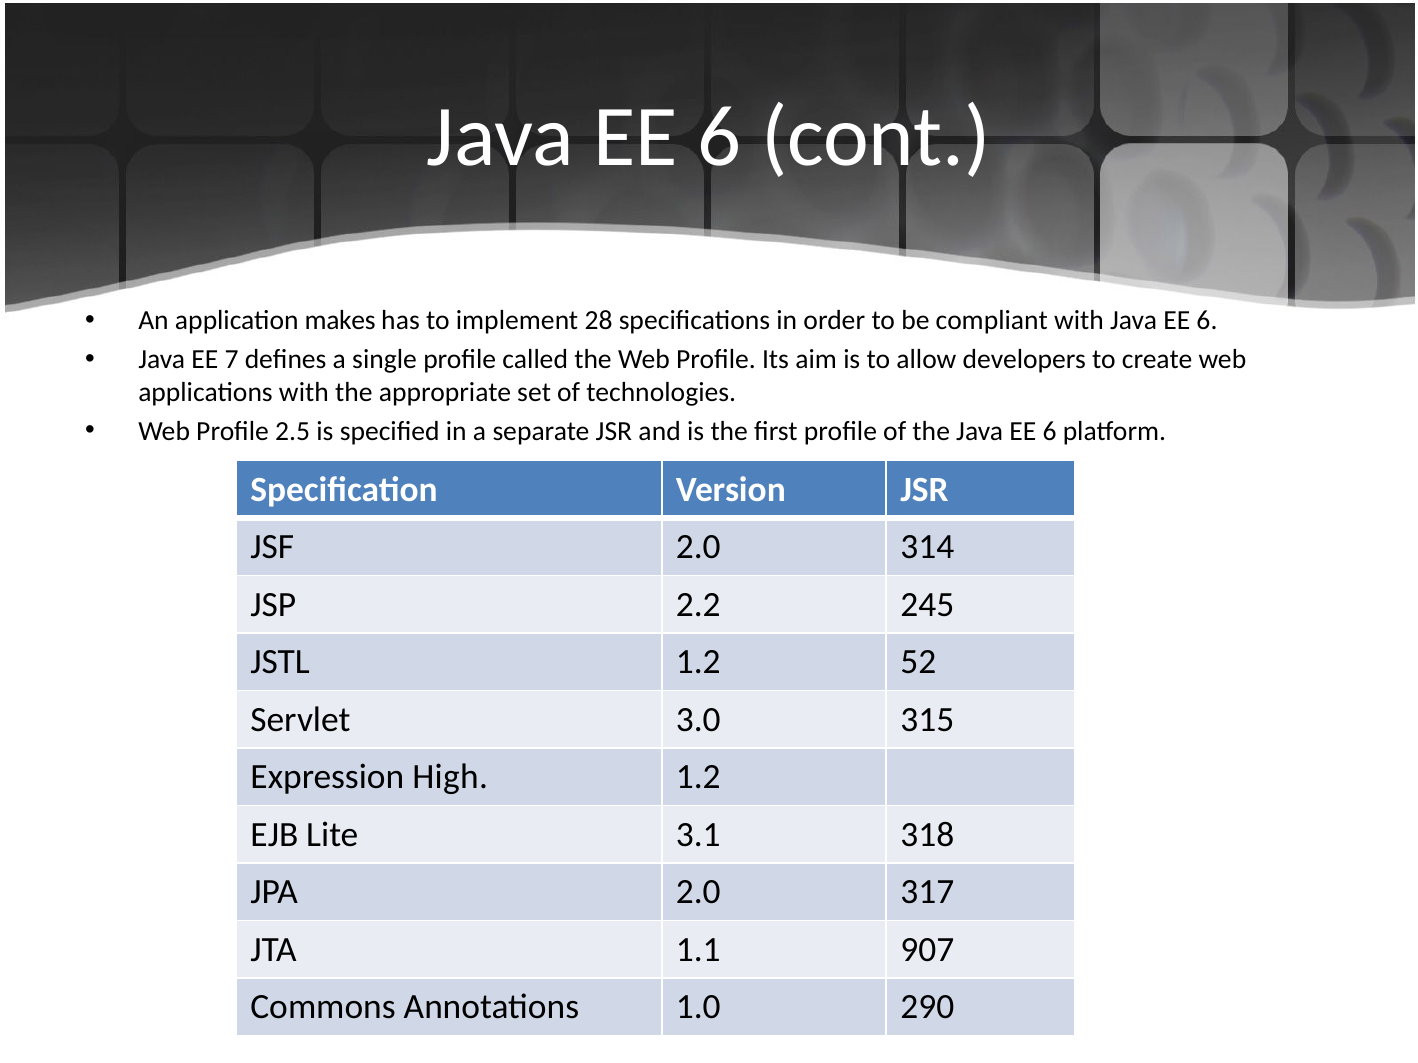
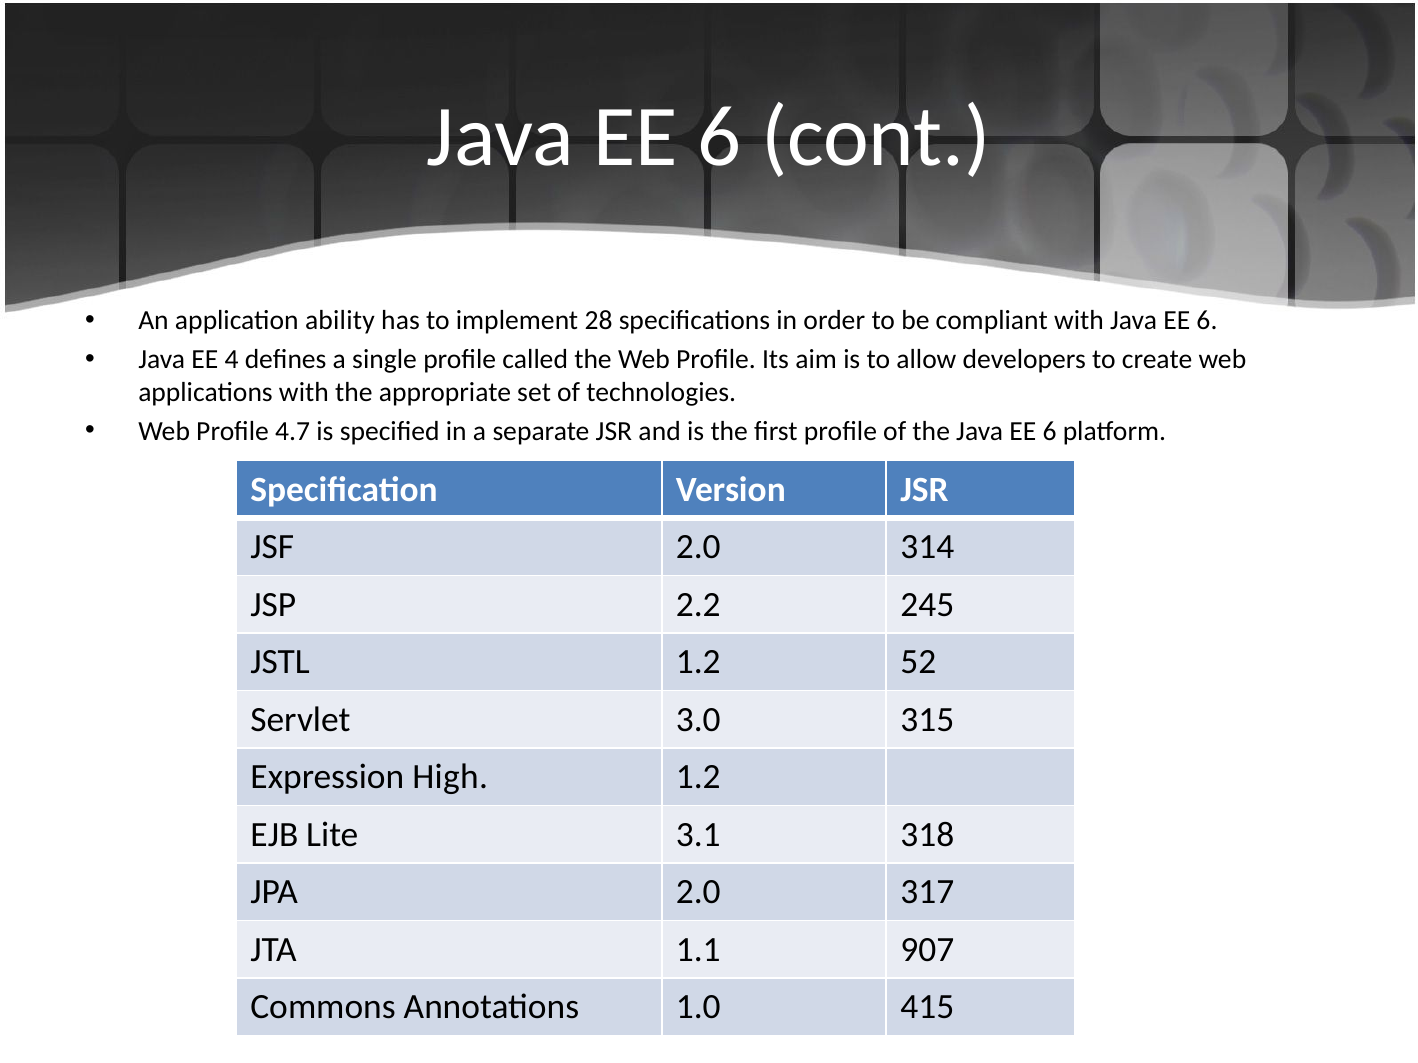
makes: makes -> ability (340, 321)
7: 7 -> 4 (231, 360)
2.5: 2.5 -> 4.7 (293, 431)
290: 290 -> 415 (927, 1008)
